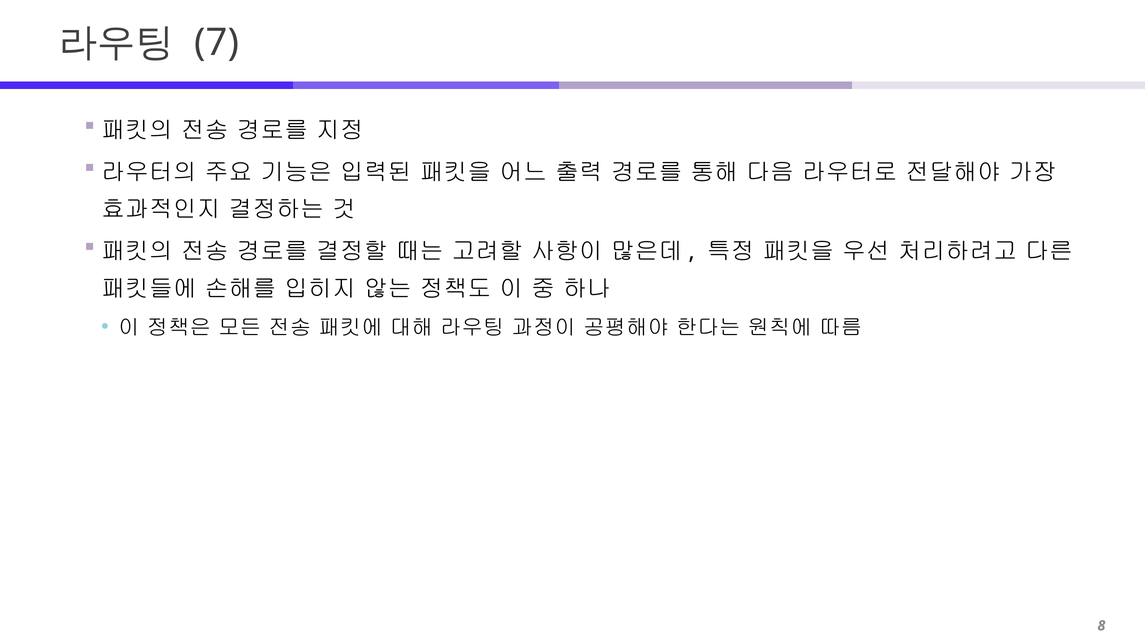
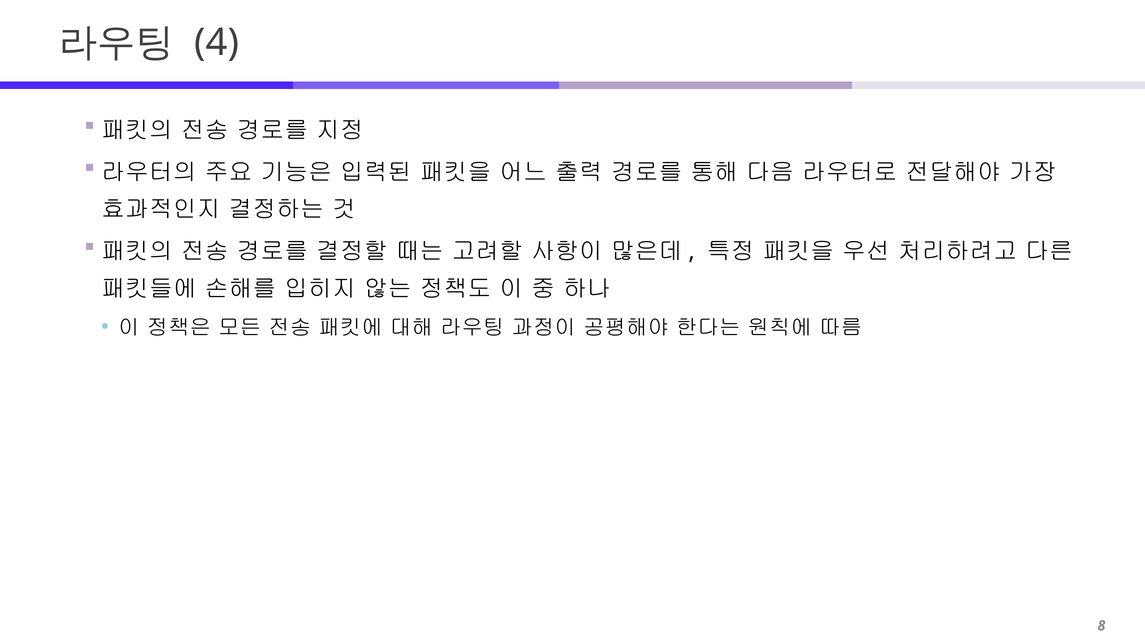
7: 7 -> 4 (217, 43)
